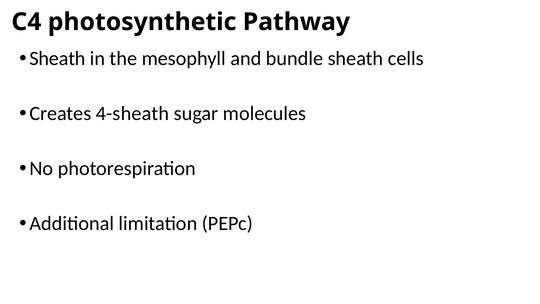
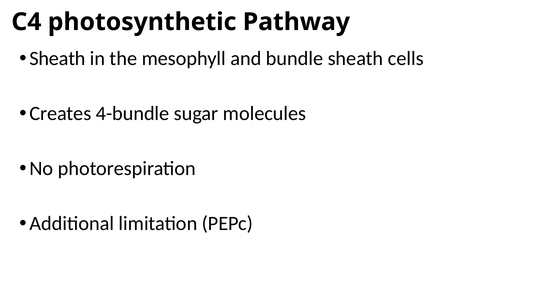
4-sheath: 4-sheath -> 4-bundle (133, 113)
